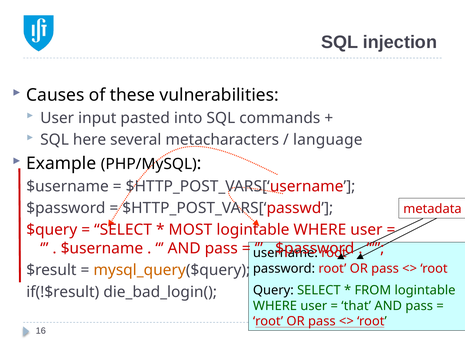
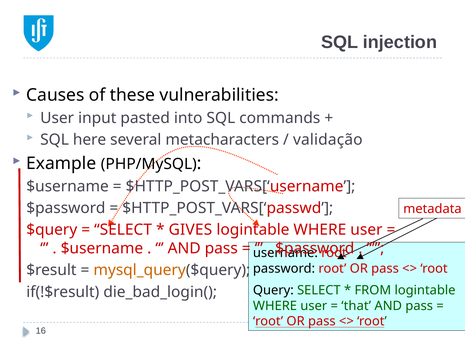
language: language -> validação (328, 140)
MOST: MOST -> GIVES (190, 230)
